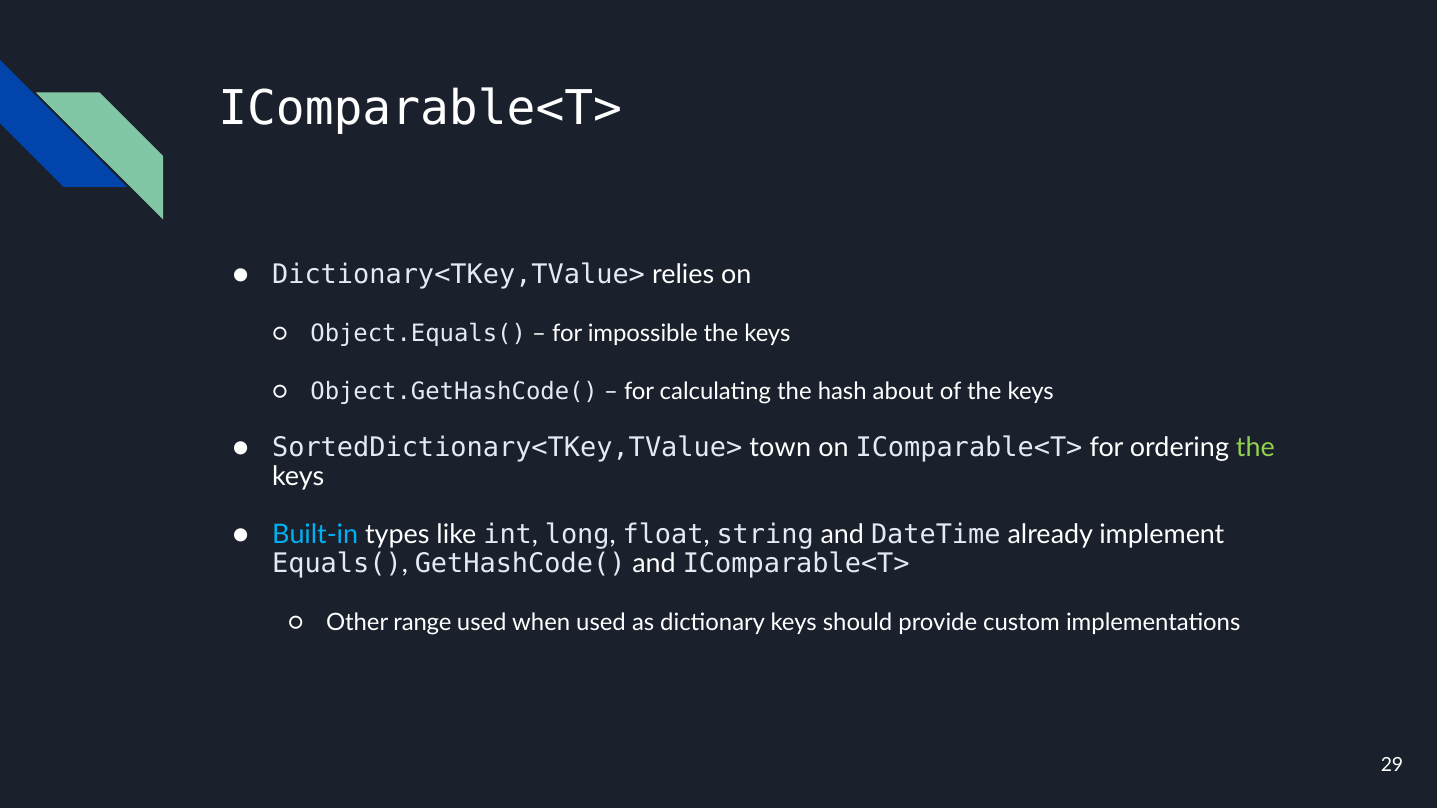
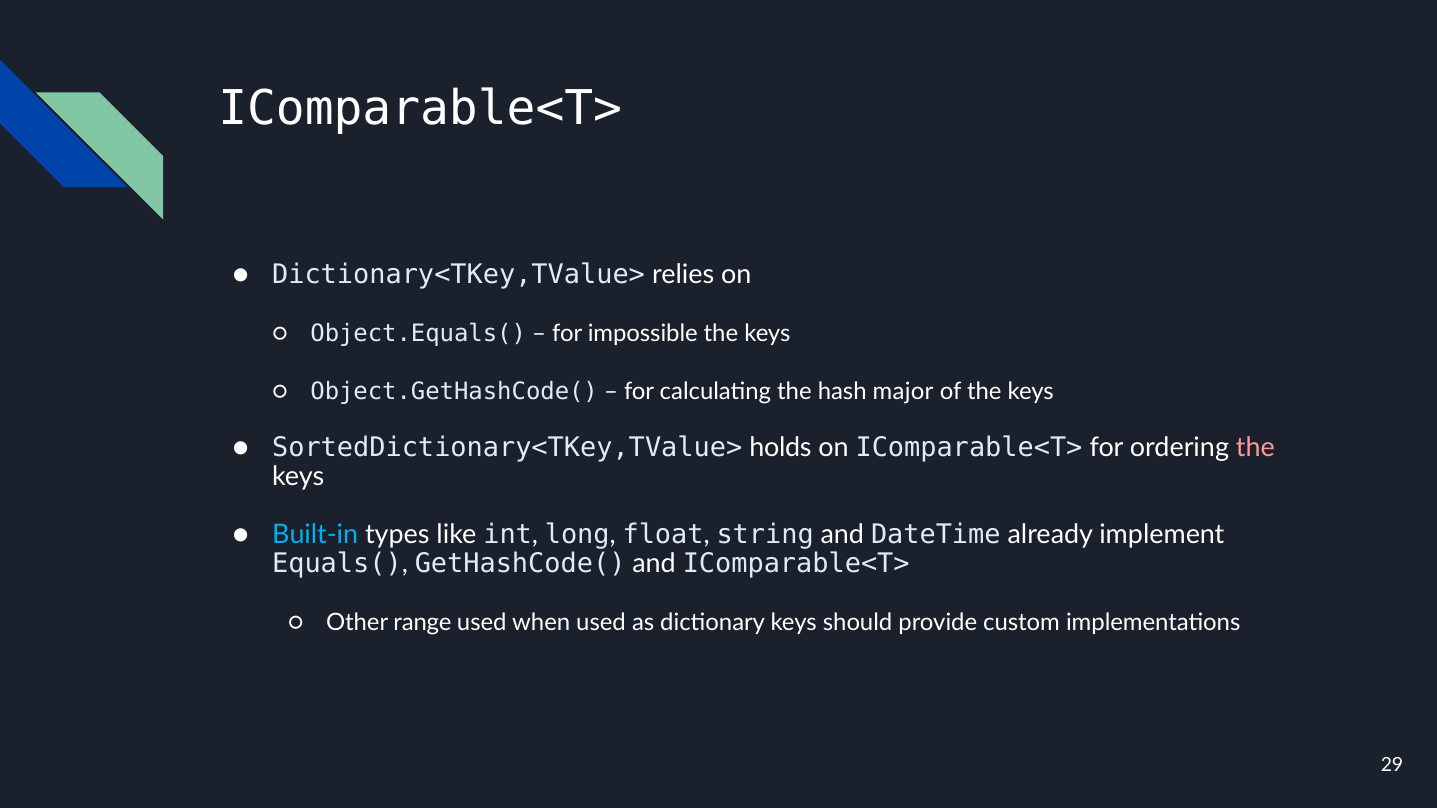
about: about -> major (903, 391)
town: town -> holds (780, 448)
the colour: light green -> pink (1255, 448)
